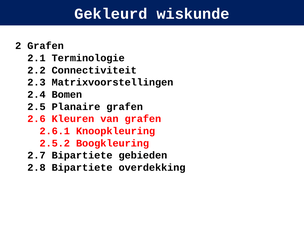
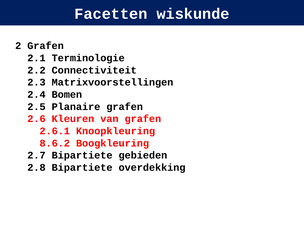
Gekleurd: Gekleurd -> Facetten (111, 14)
2.5.2: 2.5.2 -> 8.6.2 (55, 143)
